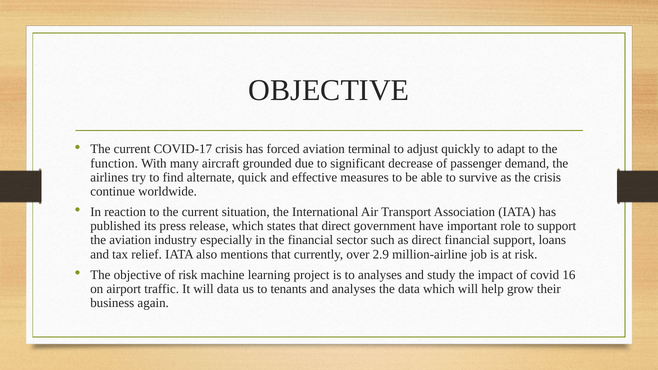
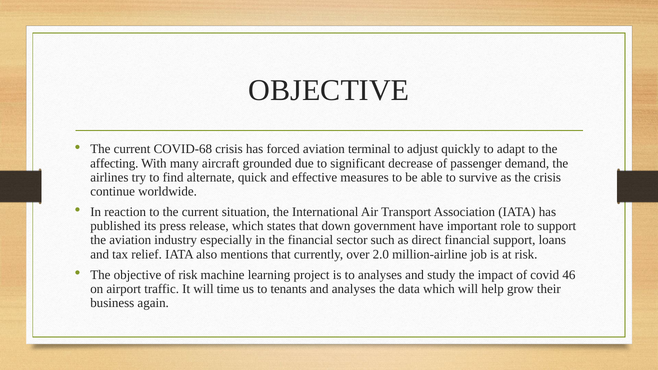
COVID-17: COVID-17 -> COVID-68 (183, 149)
function: function -> affecting (114, 163)
that direct: direct -> down (336, 226)
2.9: 2.9 -> 2.0 (381, 254)
16: 16 -> 46 (569, 275)
will data: data -> time (228, 289)
